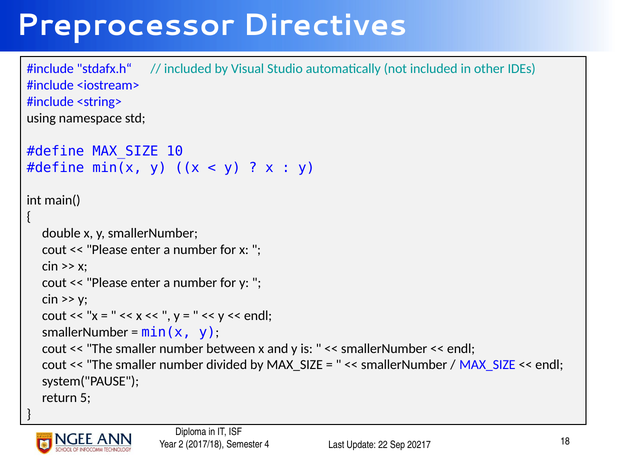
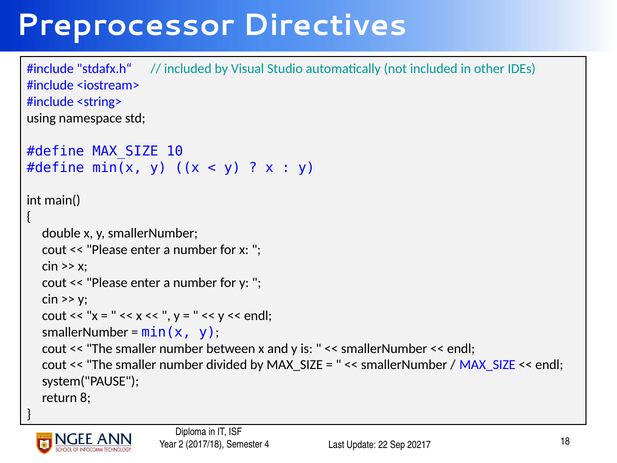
5: 5 -> 8 (85, 398)
